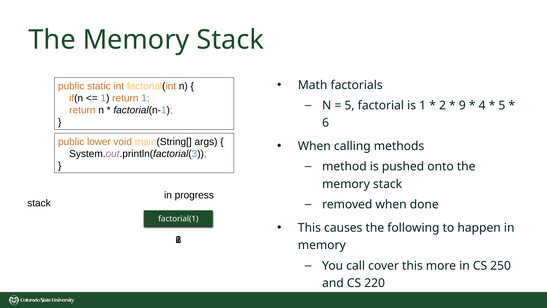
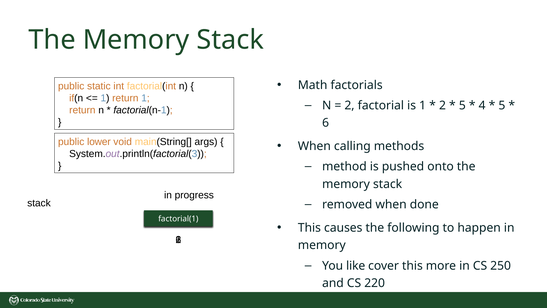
5: 5 -> 2 (349, 105)
9: 9 -> 5 (462, 105)
call: call -> like (356, 265)
